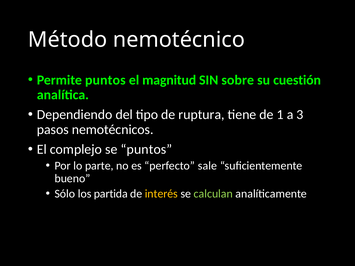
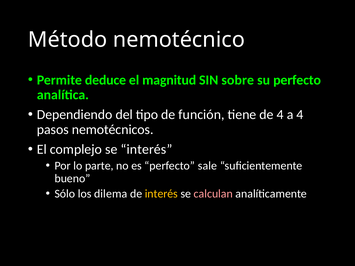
Permite puntos: puntos -> deduce (105, 80)
su cuestión: cuestión -> perfecto (297, 80)
ruptura: ruptura -> función (201, 115)
de 1: 1 -> 4 (280, 115)
a 3: 3 -> 4 (300, 115)
se puntos: puntos -> interés (146, 150)
partida: partida -> dilema (111, 194)
calculan colour: light green -> pink (213, 194)
